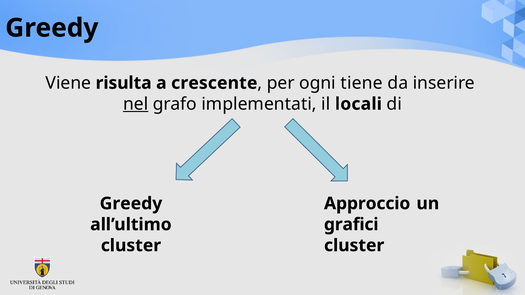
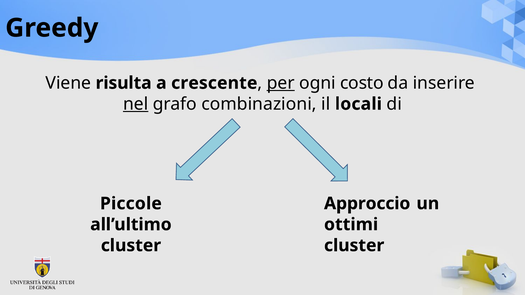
per underline: none -> present (281, 83)
tiene: tiene -> costo (362, 83)
implementati: implementati -> combinazioni (259, 104)
Greedy: Greedy -> Piccole (131, 204)
grafici: grafici -> ottimi (351, 225)
